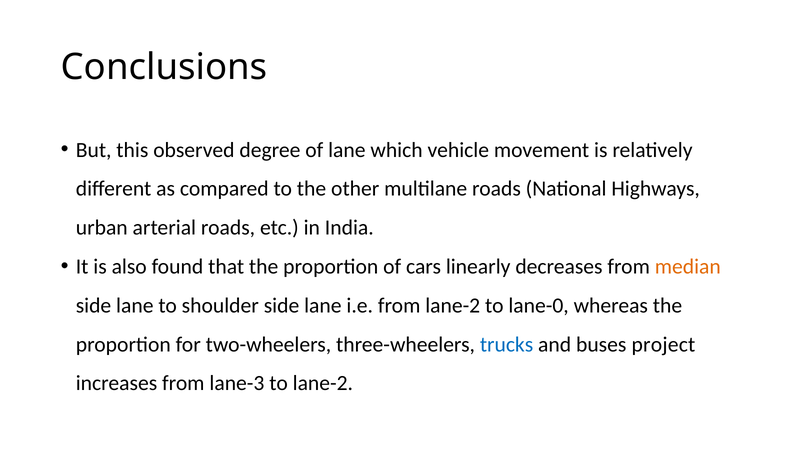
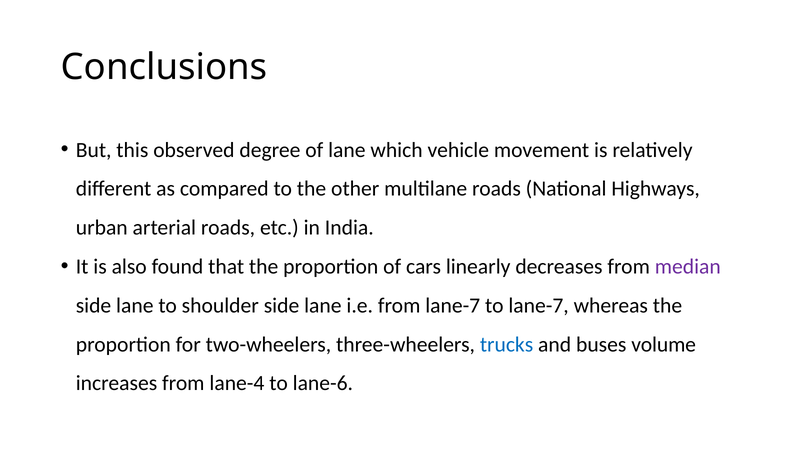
median colour: orange -> purple (688, 267)
from lane-2: lane-2 -> lane-7 (453, 305)
to lane-0: lane-0 -> lane-7 (539, 305)
project: project -> volume (664, 344)
lane-3: lane-3 -> lane-4 (237, 383)
to lane-2: lane-2 -> lane-6 (323, 383)
